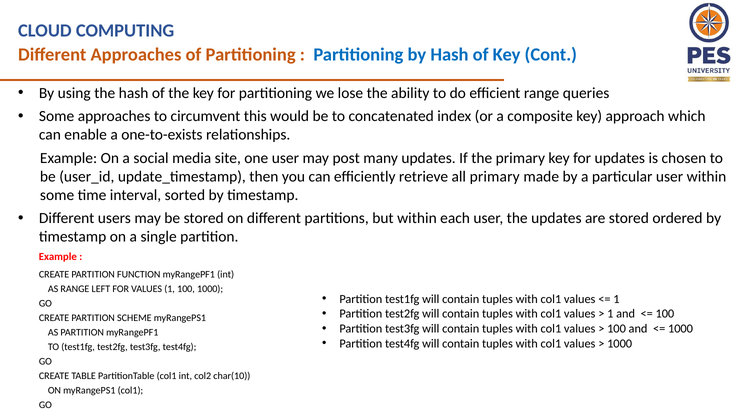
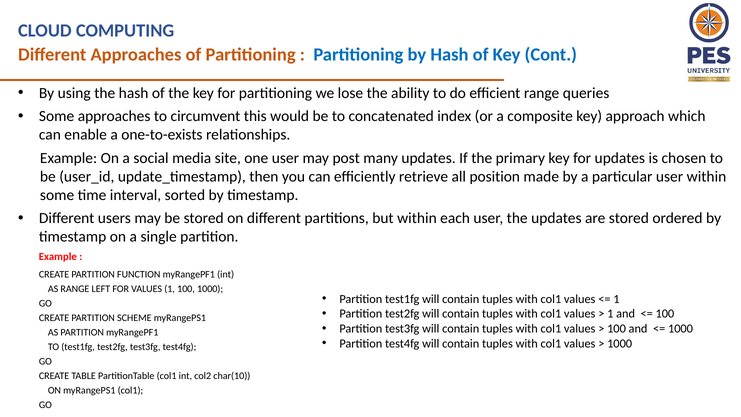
all primary: primary -> position (495, 177)
